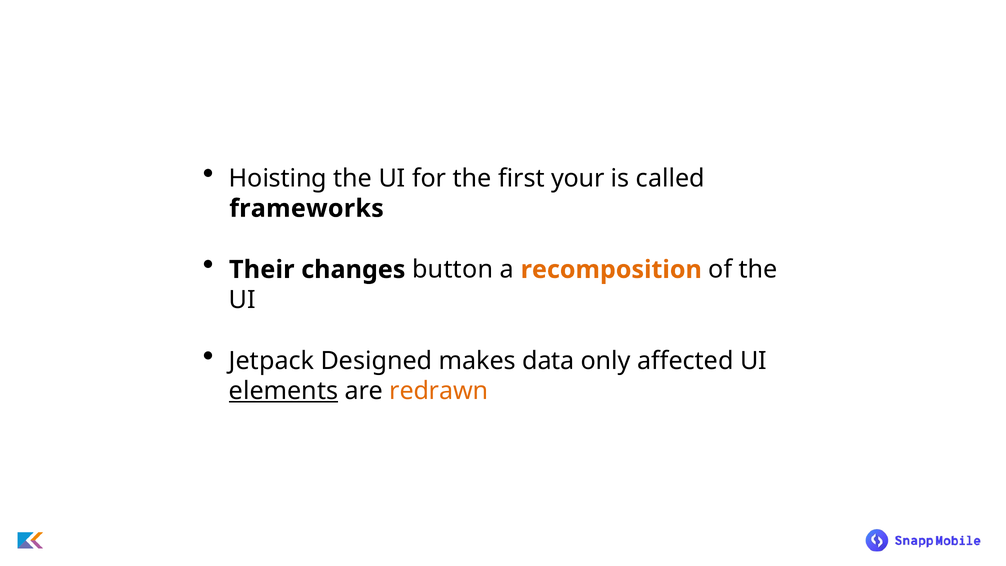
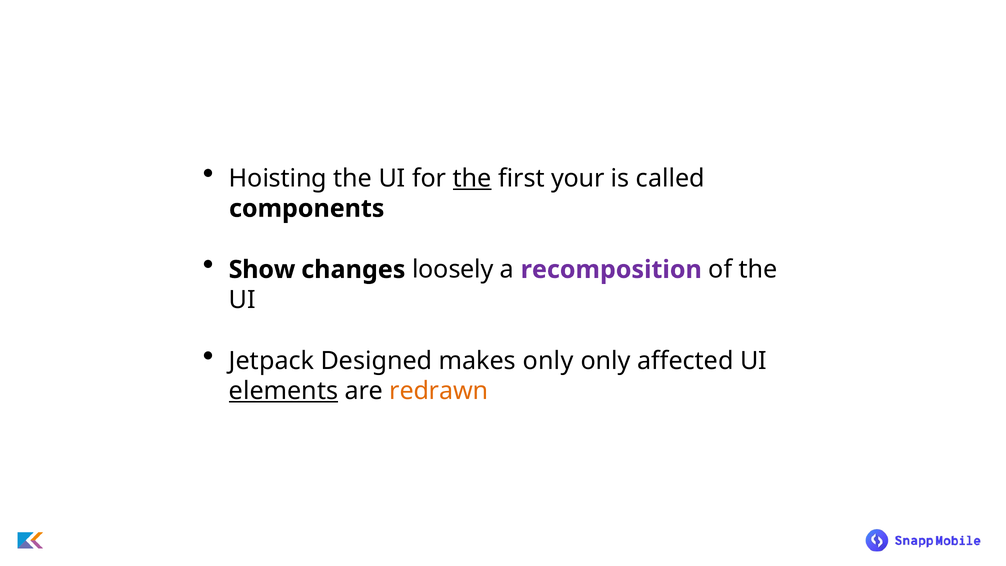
the underline: none -> present (472, 178)
frameworks: frameworks -> components (307, 209)
Their: Their -> Show (262, 270)
button: button -> loosely (453, 270)
recomposition colour: orange -> purple (611, 270)
makes data: data -> only (548, 361)
